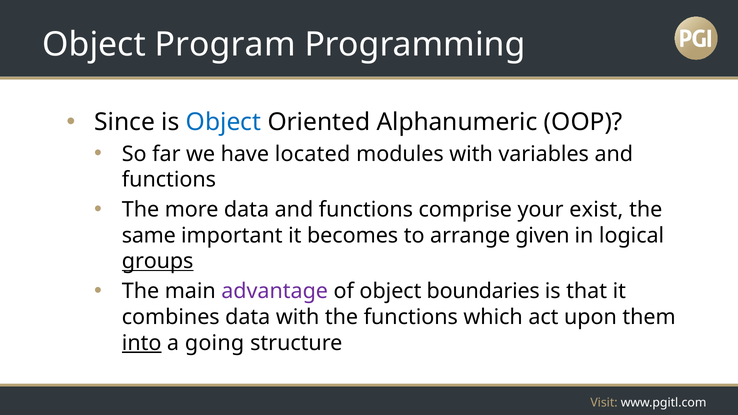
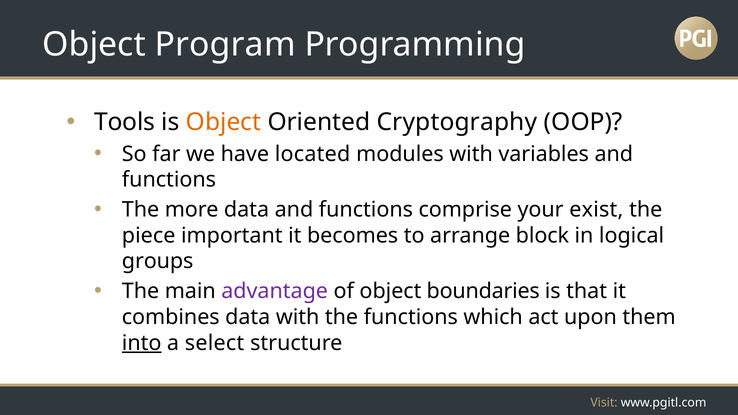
Since: Since -> Tools (125, 122)
Object colour: blue -> orange (224, 122)
Alphanumeric: Alphanumeric -> Cryptography (457, 122)
same: same -> piece (149, 236)
given: given -> block (542, 236)
groups underline: present -> none (158, 261)
going: going -> select (215, 343)
